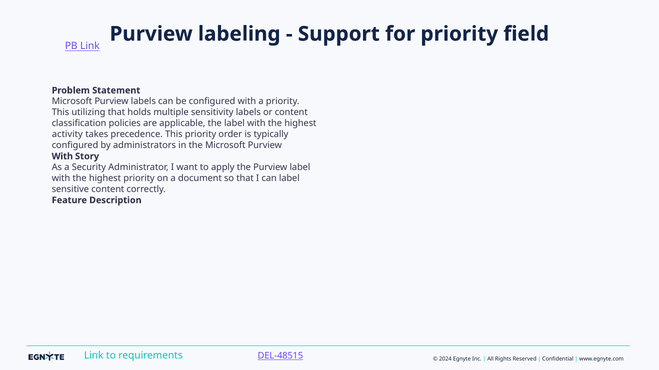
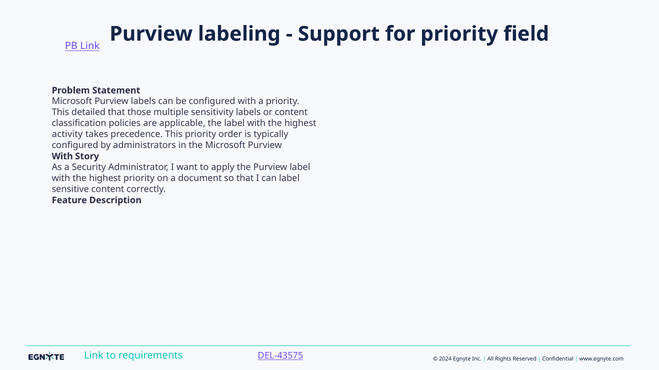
utilizing: utilizing -> detailed (89, 113)
holds: holds -> those (139, 113)
DEL-48515: DEL-48515 -> DEL-43575 (280, 356)
